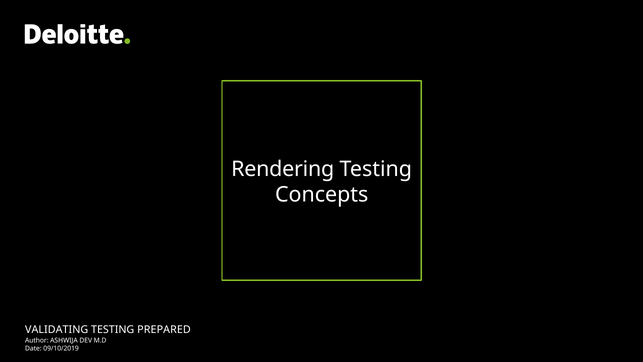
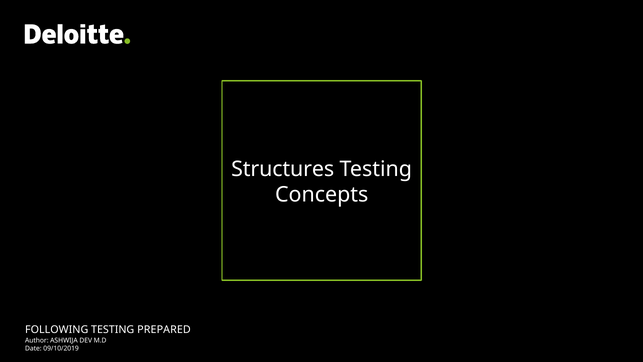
Rendering: Rendering -> Structures (283, 169)
VALIDATING: VALIDATING -> FOLLOWING (57, 329)
